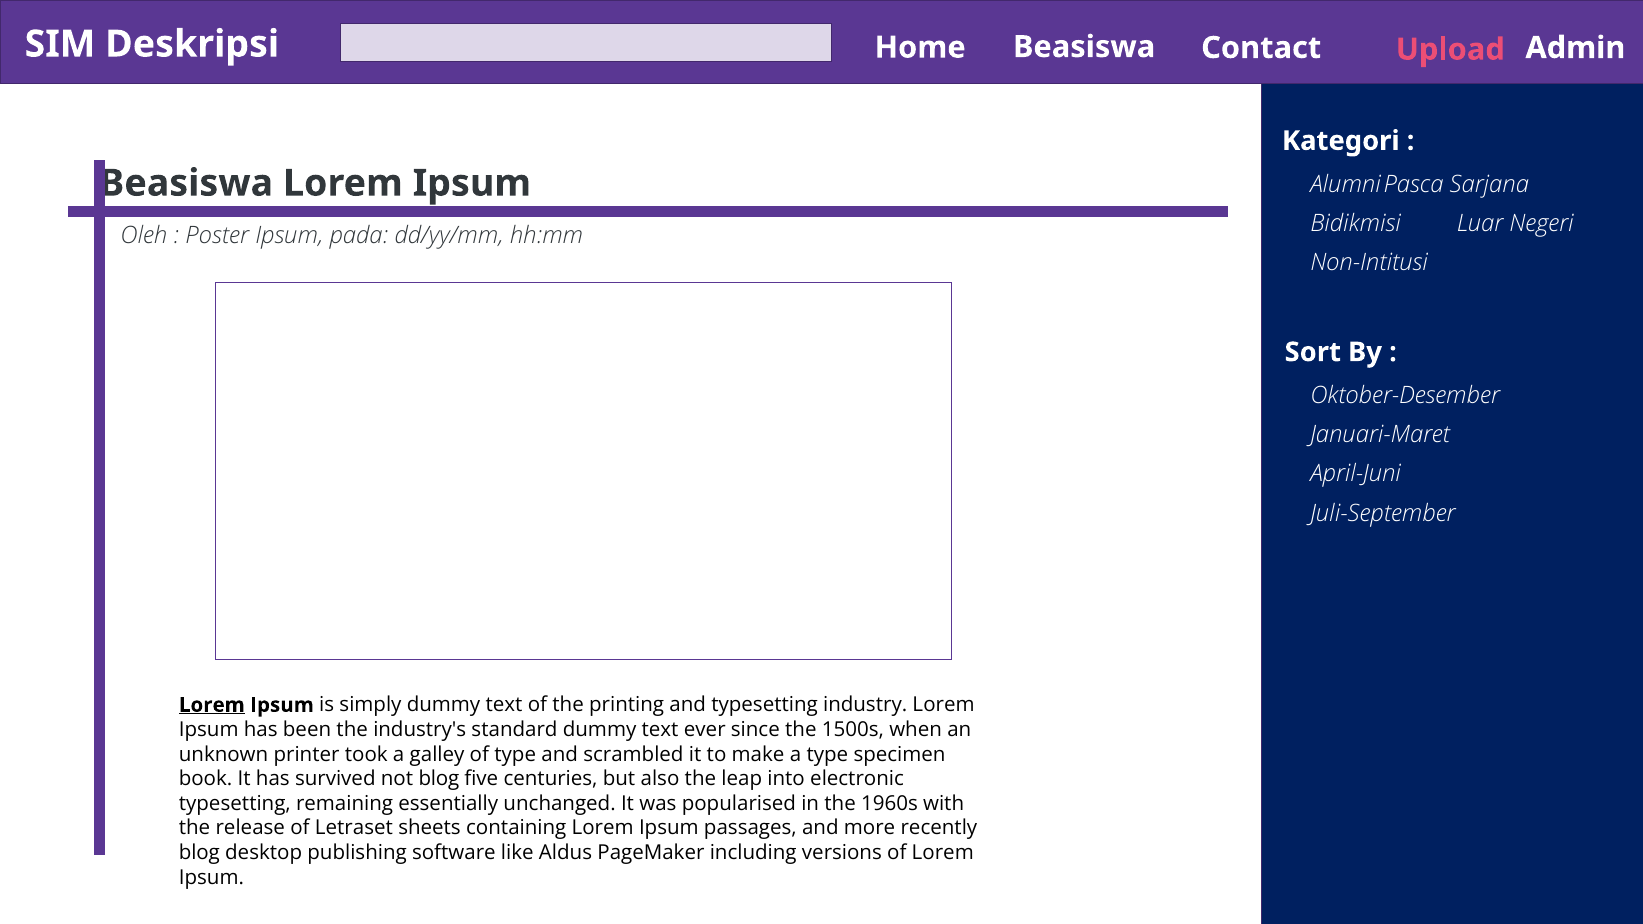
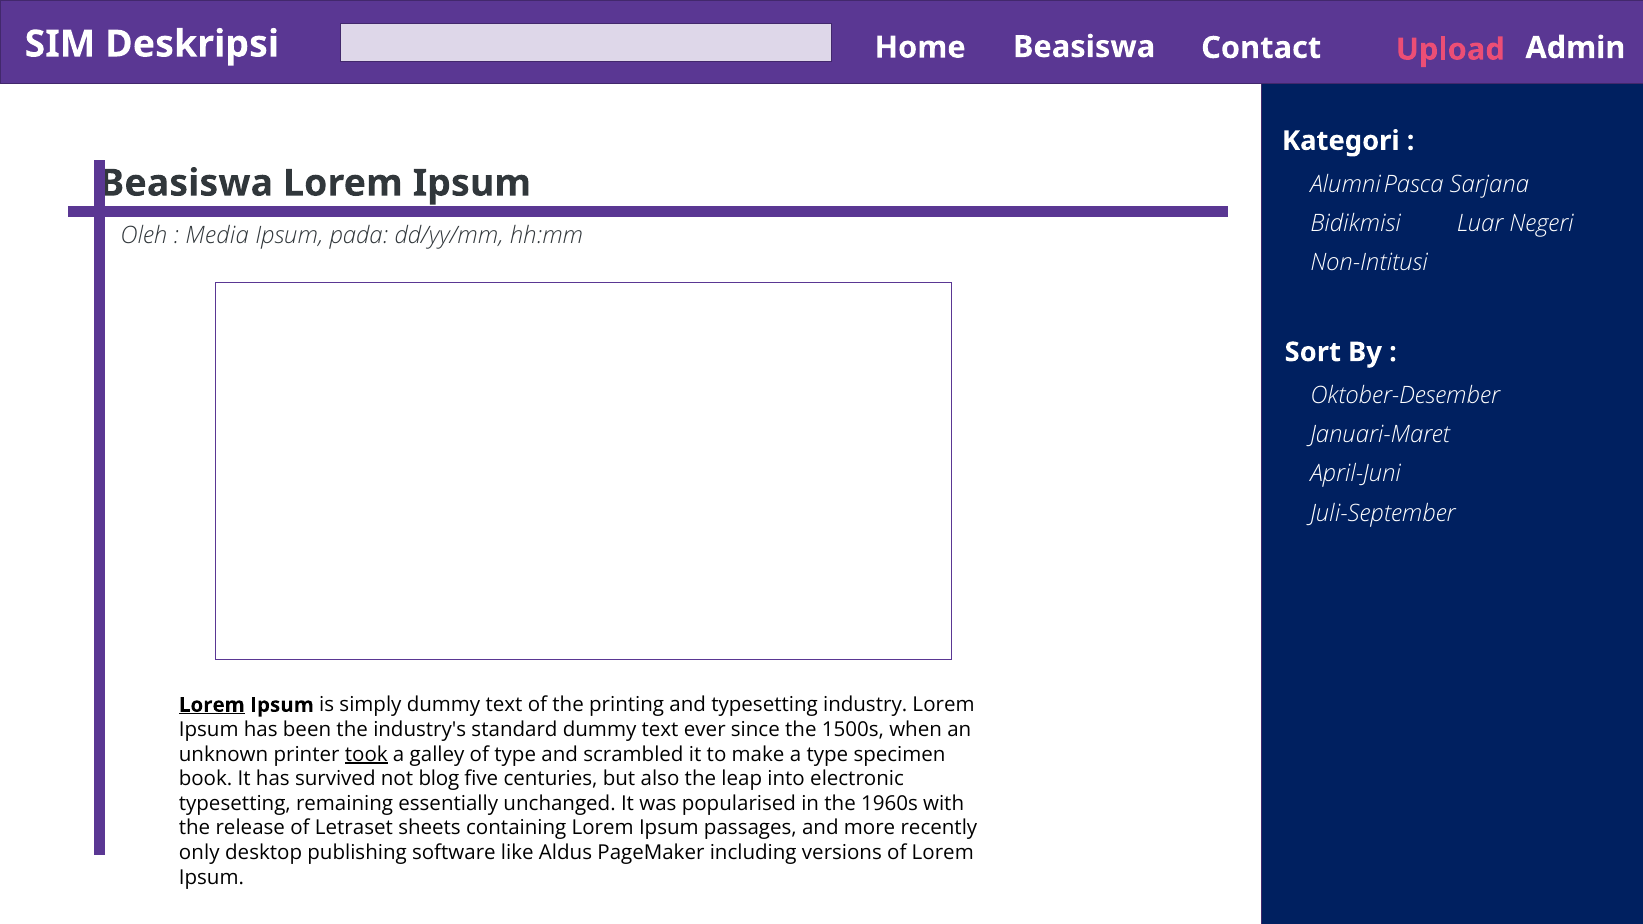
Poster: Poster -> Media (217, 236)
took underline: none -> present (366, 755)
blog: blog -> only (199, 853)
